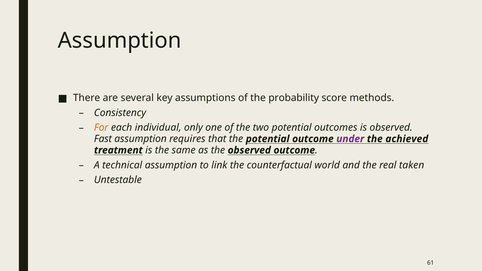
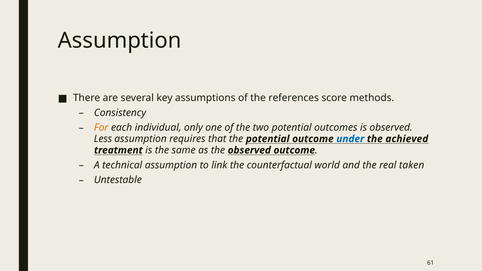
probability: probability -> references (294, 98)
Fast: Fast -> Less (103, 139)
under colour: purple -> blue (350, 139)
